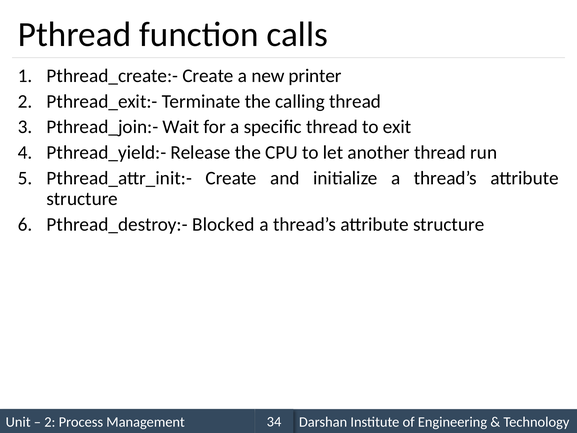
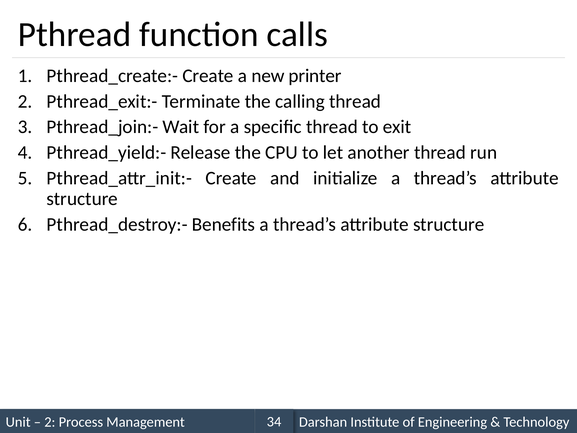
Blocked: Blocked -> Benefits (224, 224)
